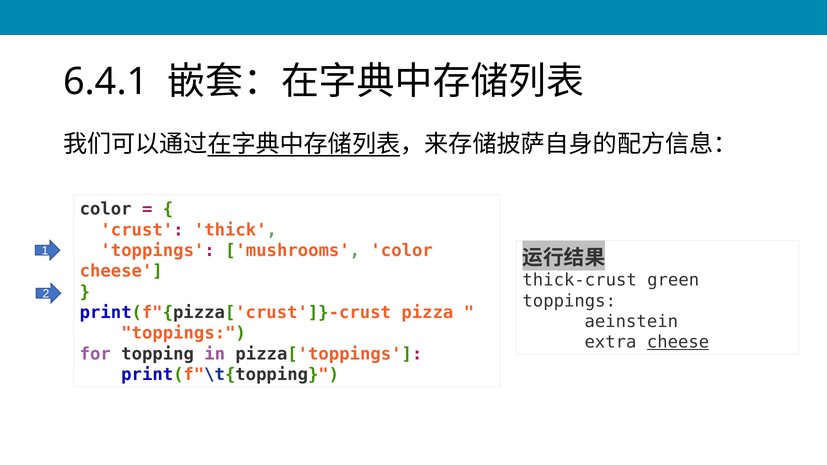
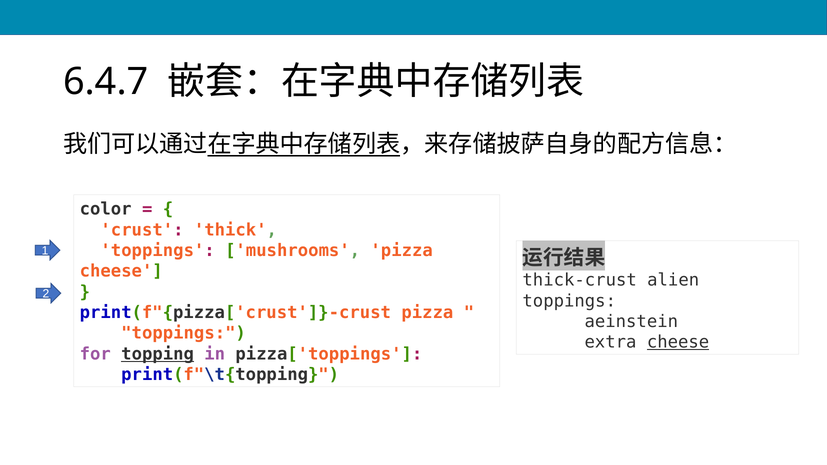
6.4.1: 6.4.1 -> 6.4.7 (106, 82)
mushrooms color: color -> pizza (402, 251)
green: green -> alien (673, 280)
topping underline: none -> present (158, 354)
